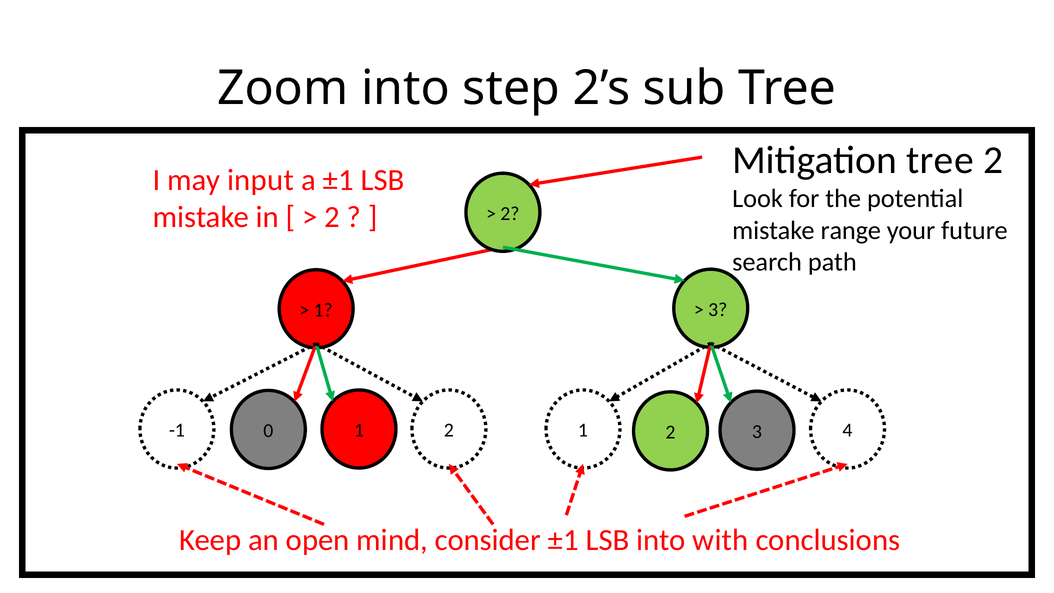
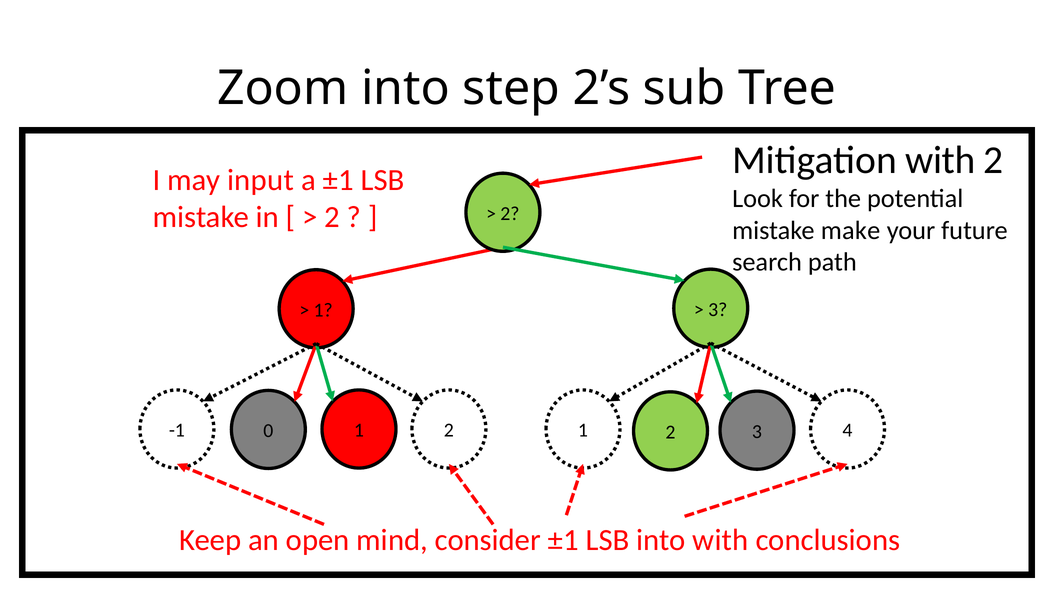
Mitigation tree: tree -> with (940, 160)
range: range -> make (851, 230)
